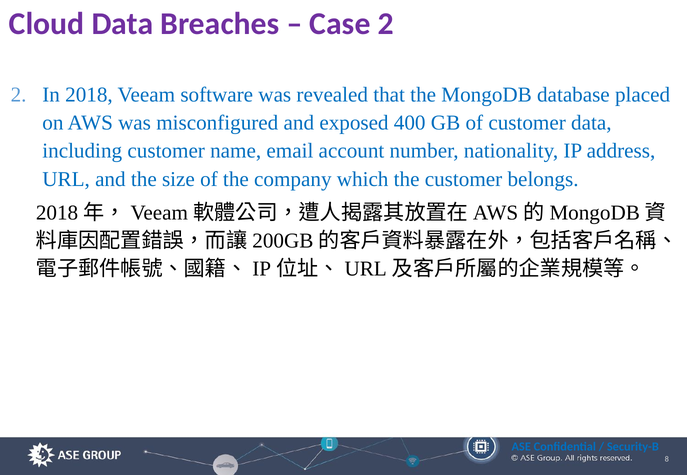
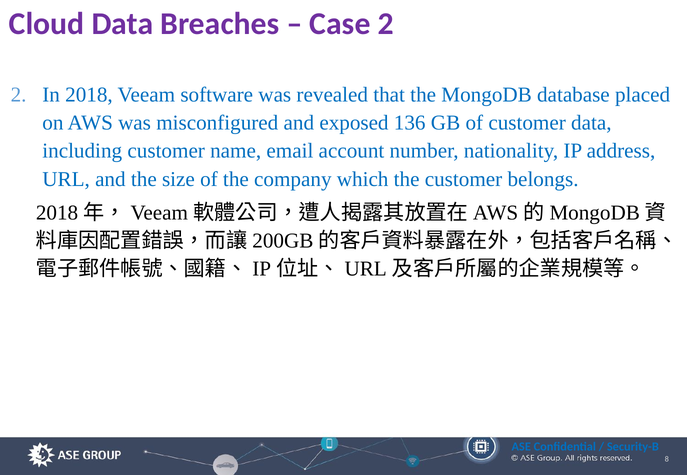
400: 400 -> 136 (410, 123)
